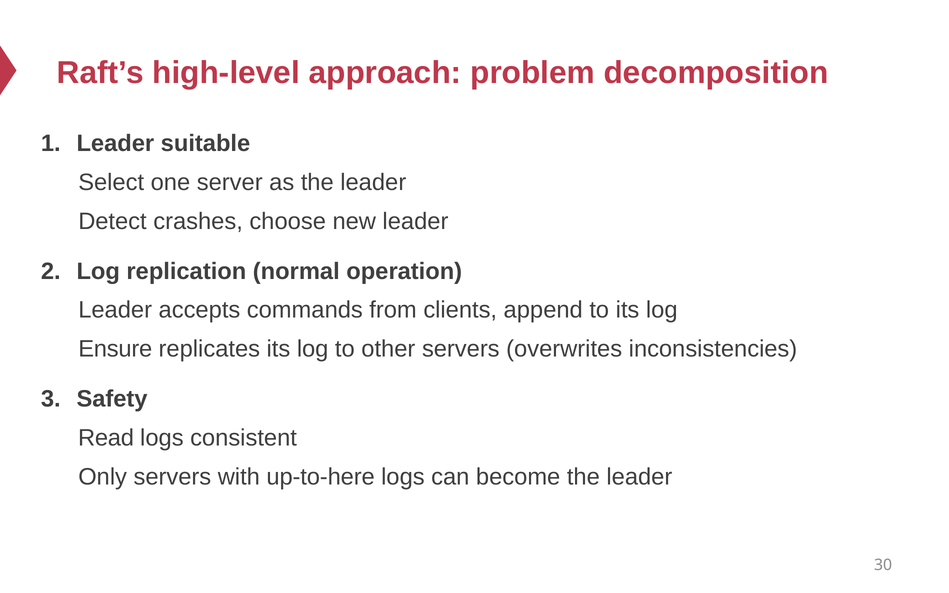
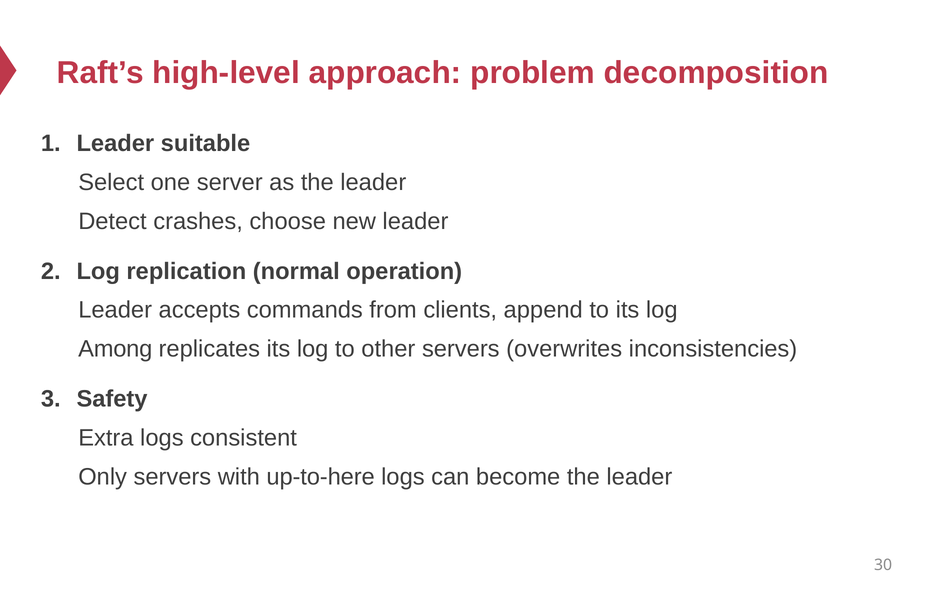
Ensure: Ensure -> Among (115, 349)
Read: Read -> Extra (106, 438)
